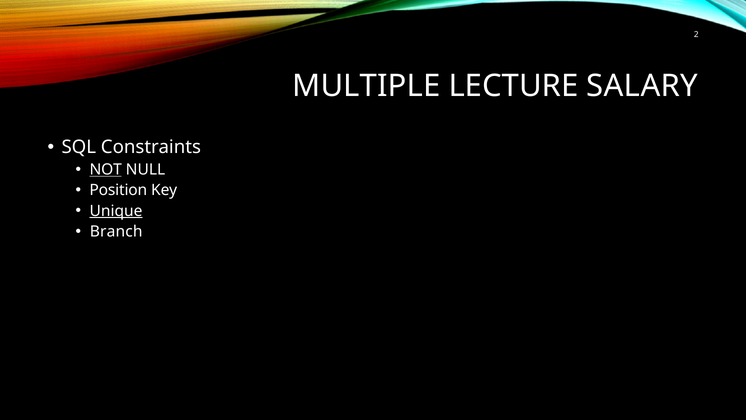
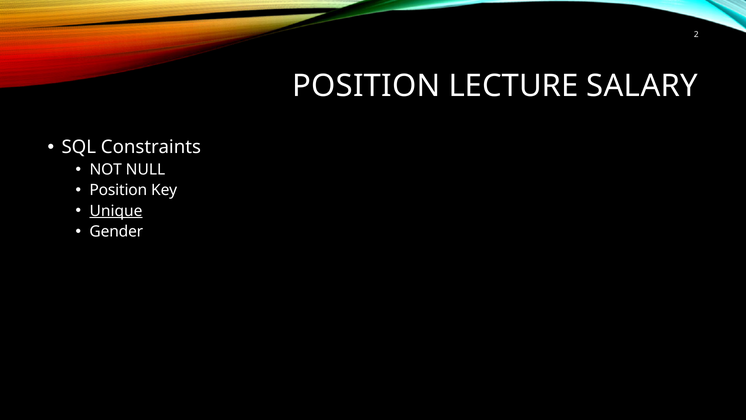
MULTIPLE: MULTIPLE -> POSITION (366, 86)
NOT underline: present -> none (106, 169)
Branch: Branch -> Gender (116, 231)
